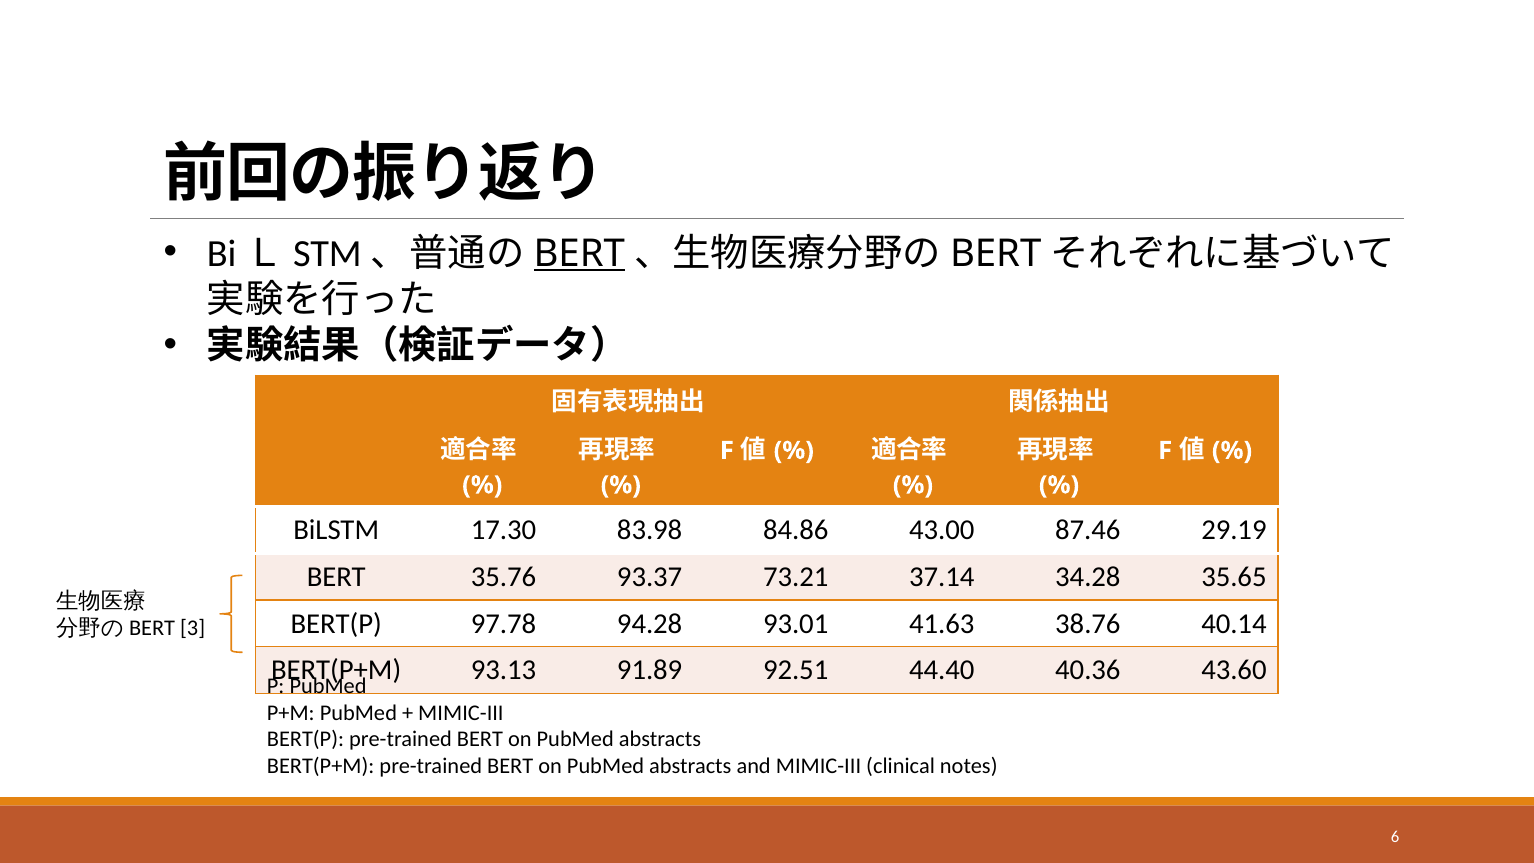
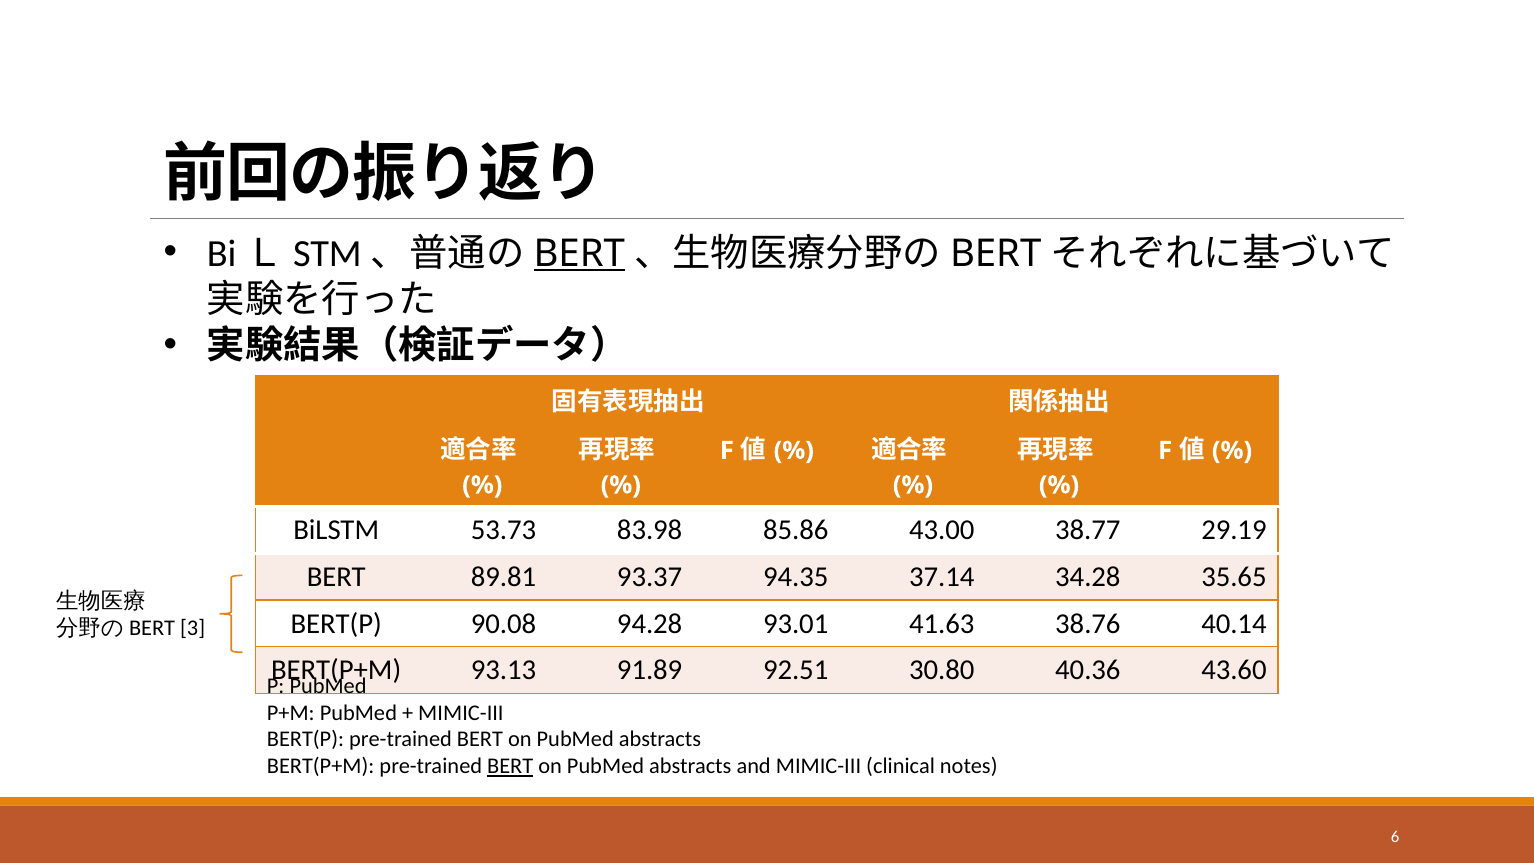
17.30: 17.30 -> 53.73 (504, 530)
84.86: 84.86 -> 85.86 (796, 530)
87.46: 87.46 -> 38.77 (1088, 530)
35.76: 35.76 -> 89.81 (504, 577)
73.21: 73.21 -> 94.35 (796, 577)
97.78: 97.78 -> 90.08 (504, 624)
44.40: 44.40 -> 30.80 (942, 670)
BERT underline: none -> present (510, 766)
